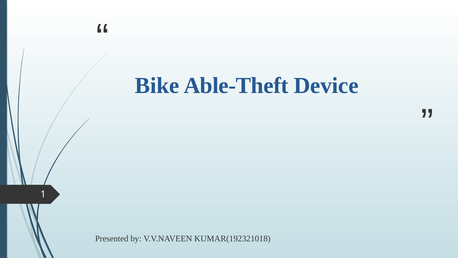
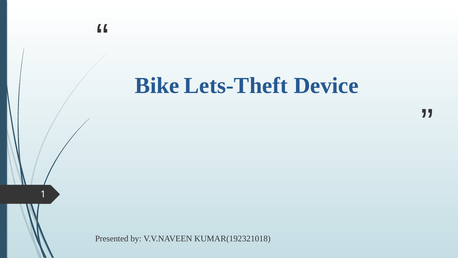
Able-Theft: Able-Theft -> Lets-Theft (236, 85)
